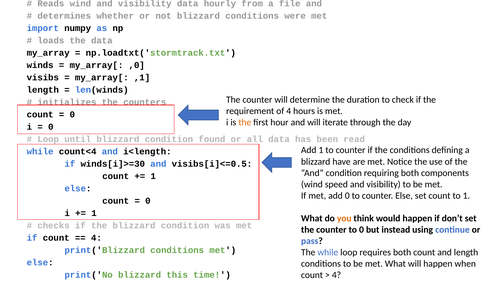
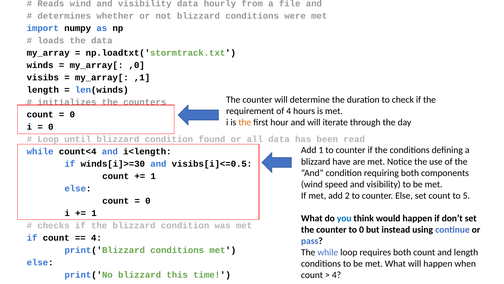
add 0: 0 -> 2 (347, 195)
to 1: 1 -> 5 (466, 195)
you colour: orange -> blue (344, 218)
